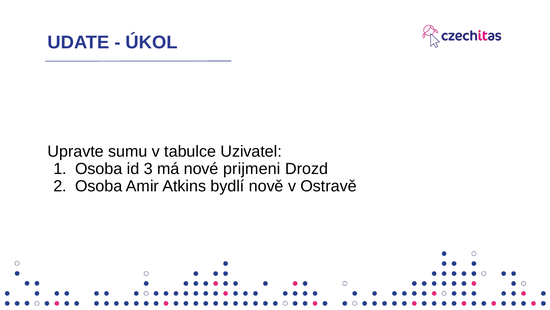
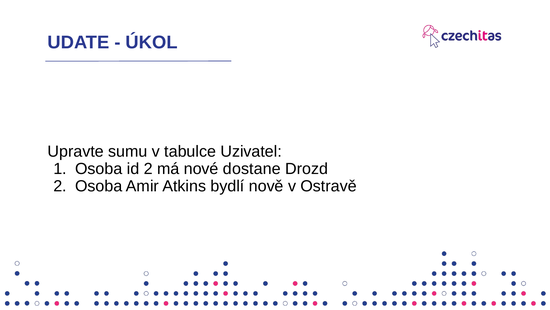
id 3: 3 -> 2 (148, 169)
prijmeni: prijmeni -> dostane (252, 169)
